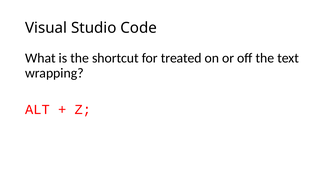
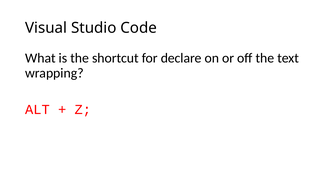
treated: treated -> declare (181, 58)
